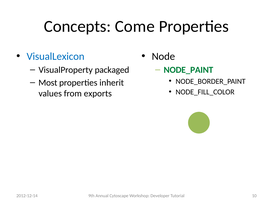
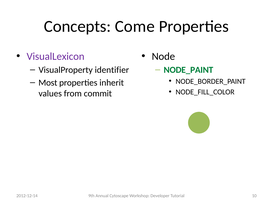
VisualLexicon colour: blue -> purple (56, 56)
packaged: packaged -> identifier (112, 70)
exports: exports -> commit (98, 93)
